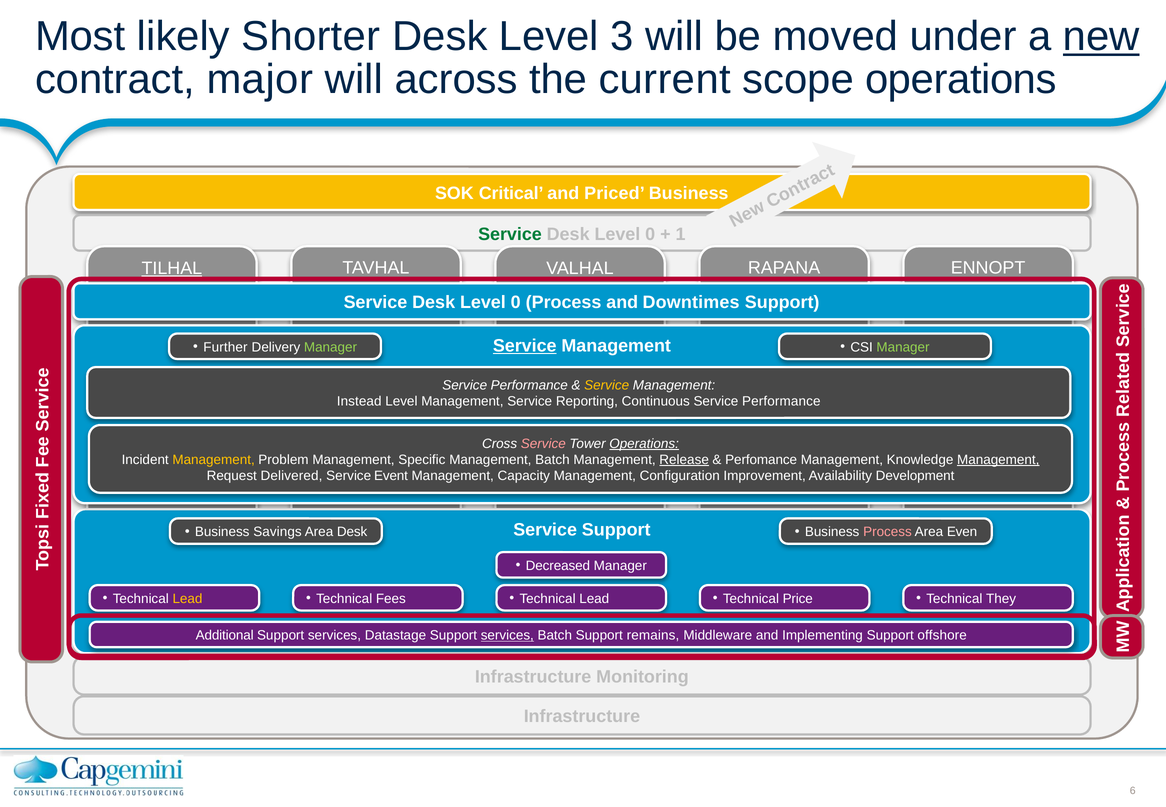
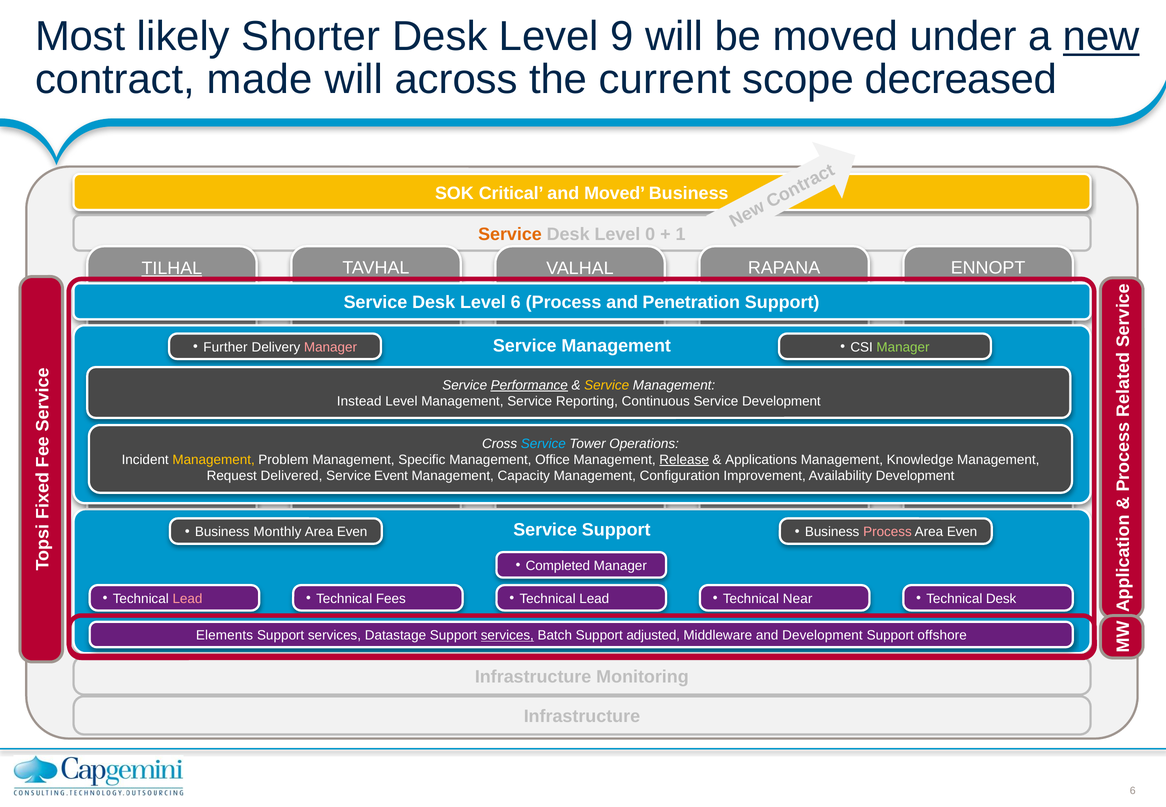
3: 3 -> 9 (622, 37)
major: major -> made (260, 79)
scope operations: operations -> decreased (961, 79)
and Priced: Priced -> Moved (615, 193)
Service colour: green -> orange (510, 234)
0: 0 -> 6 (516, 303)
Downtimes: Downtimes -> Penetration (691, 303)
Service underline: present -> none (525, 346)
Manager colour: light green -> pink (330, 347)
Performance underline: none -> present (529, 385)
Continuous Service Performance: Performance -> Development (781, 402)
Service colour: pink -> light blue (543, 444)
Operations underline: present -> none (644, 444)
Management Batch: Batch -> Office (552, 460)
Perfomance: Perfomance -> Applications (761, 460)
Management underline: present -> none (998, 460)
Savings: Savings -> Monthly (277, 532)
Desk: Desk -> Even (352, 532)
Decreased: Decreased -> Completed (558, 566)
Lead colour: yellow -> pink (187, 599)
Price: Price -> Near (798, 599)
Technical They: They -> Desk (1001, 599)
Additional: Additional -> Elements (225, 636)
remains: remains -> adjusted (653, 636)
and Implementing: Implementing -> Development (822, 636)
